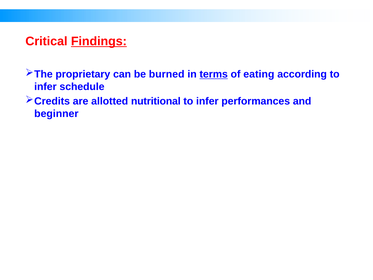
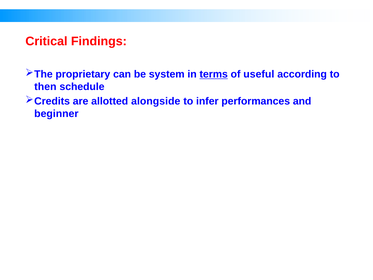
Findings underline: present -> none (99, 41)
burned: burned -> system (167, 74)
eating: eating -> useful (259, 74)
infer: infer -> then (45, 87)
nutritional: nutritional -> alongside (156, 101)
